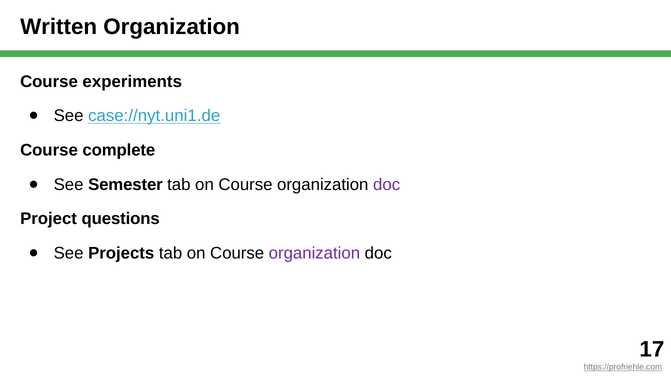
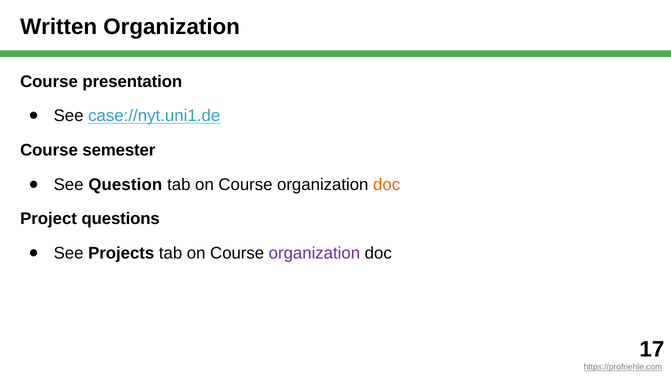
experiments: experiments -> presentation (132, 81)
complete: complete -> semester (119, 150)
Semester: Semester -> Question (125, 184)
doc colour: purple -> orange (387, 184)
